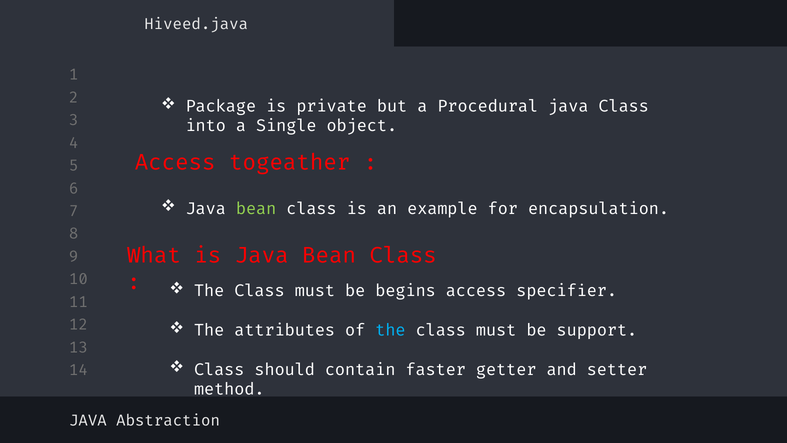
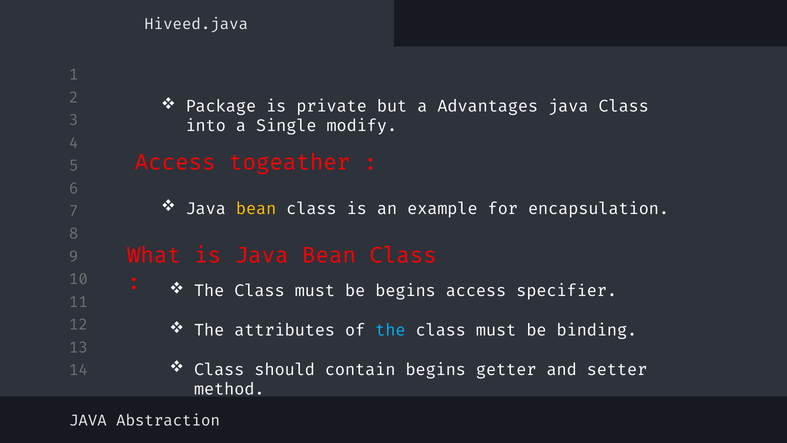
Procedural: Procedural -> Advantages (488, 106)
object: object -> modify (362, 126)
bean colour: light green -> yellow (256, 208)
support: support -> binding (597, 330)
contain faster: faster -> begins (436, 369)
